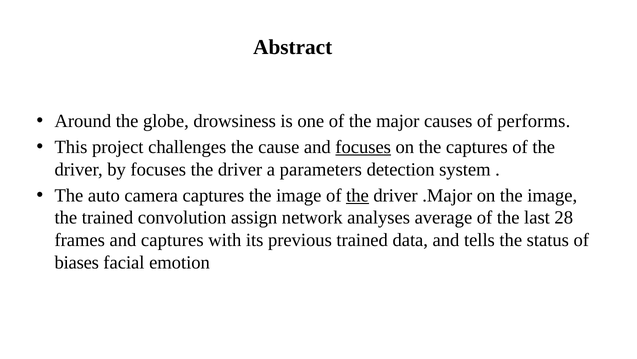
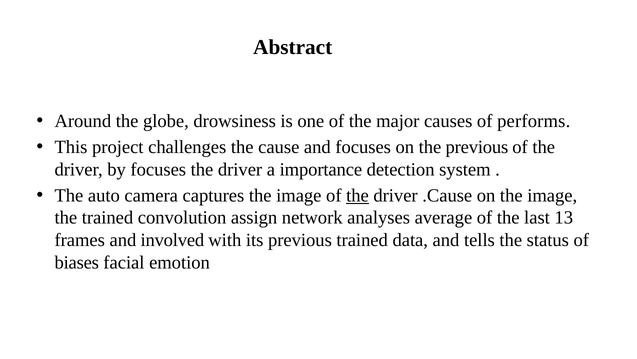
focuses underline: present -> none (363, 147)
the captures: captures -> previous (477, 147)
parameters: parameters -> importance (321, 169)
.Major: .Major -> .Cause (447, 195)
28: 28 -> 13 (564, 217)
and captures: captures -> involved (172, 240)
